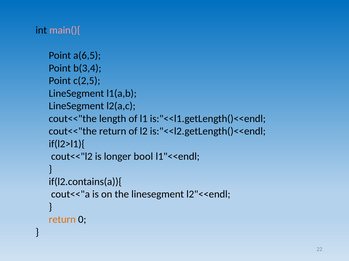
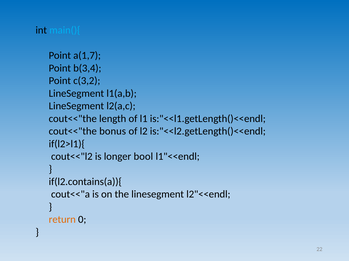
main(){ colour: pink -> light blue (65, 30)
a(6,5: a(6,5 -> a(1,7 (87, 56)
c(2,5: c(2,5 -> c(3,2 (87, 81)
cout<<"the return: return -> bonus (113, 132)
